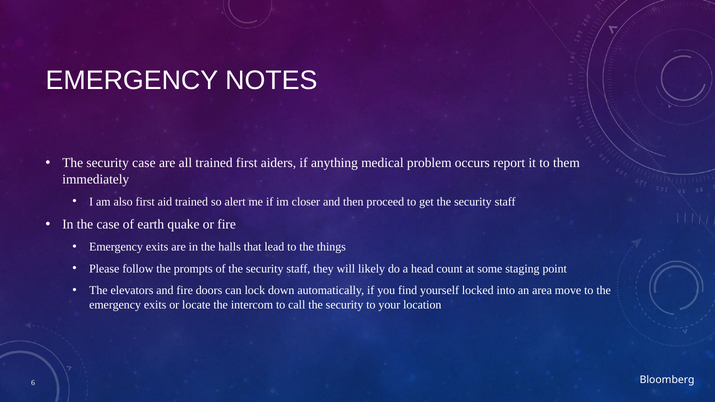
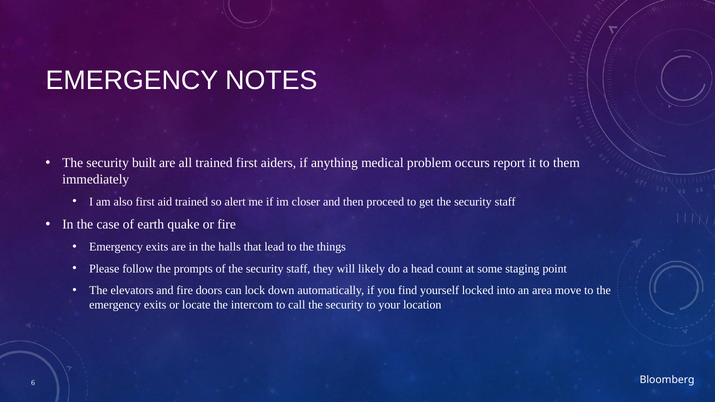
security case: case -> built (144, 163)
